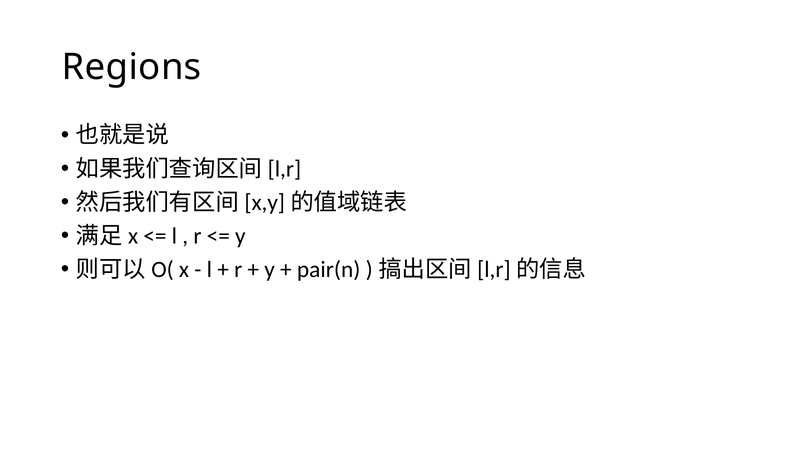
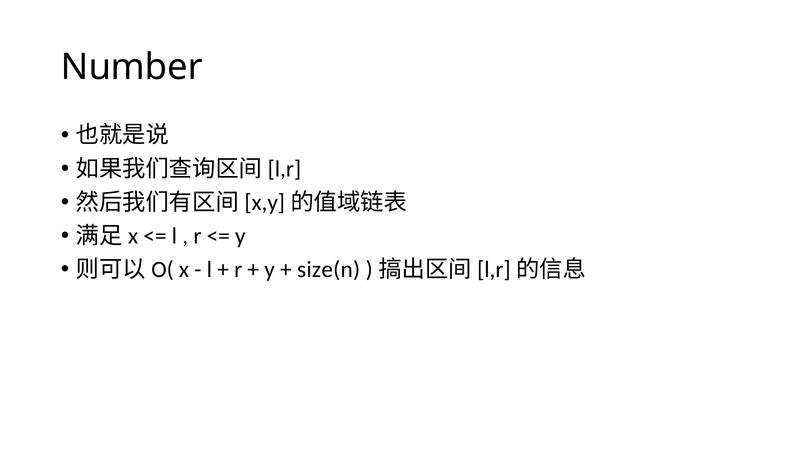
Regions: Regions -> Number (132, 67)
pair(n: pair(n -> size(n (329, 269)
